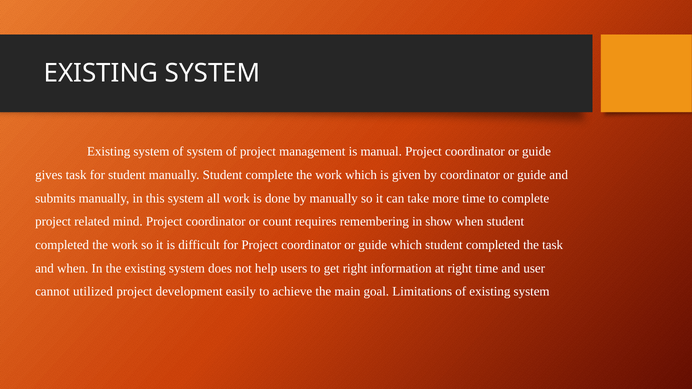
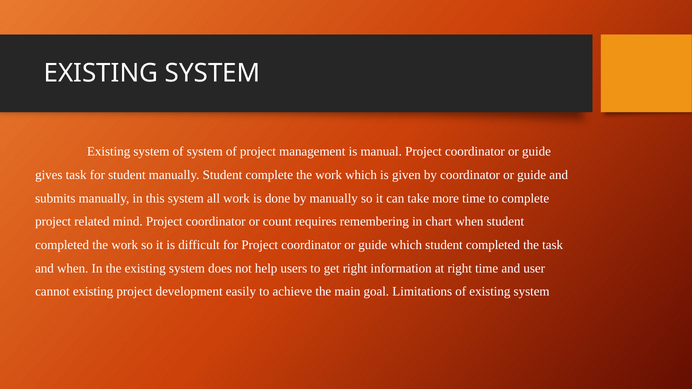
show: show -> chart (439, 222)
cannot utilized: utilized -> existing (93, 292)
